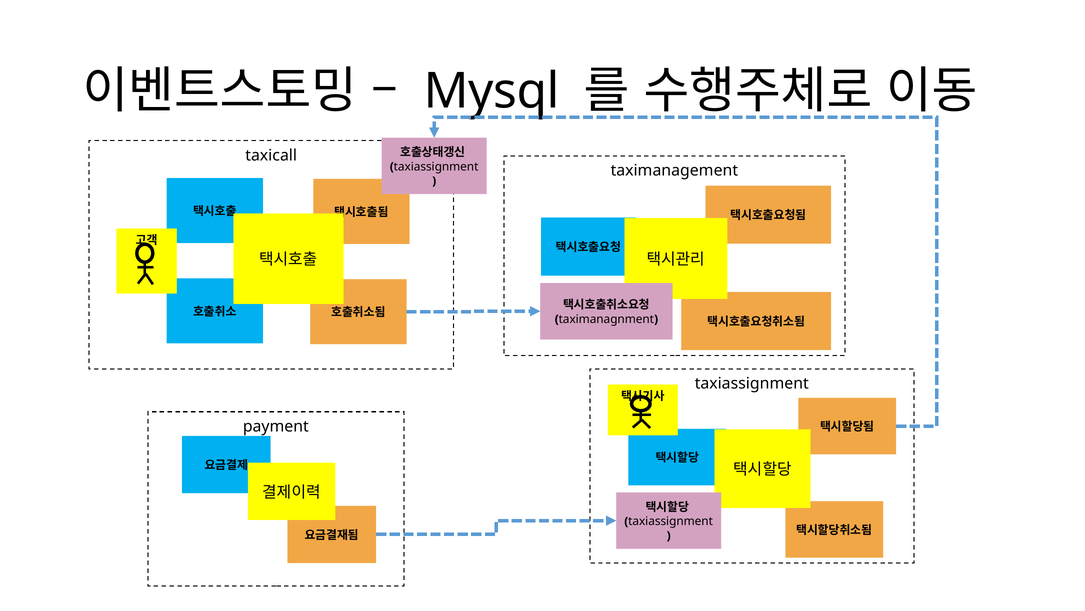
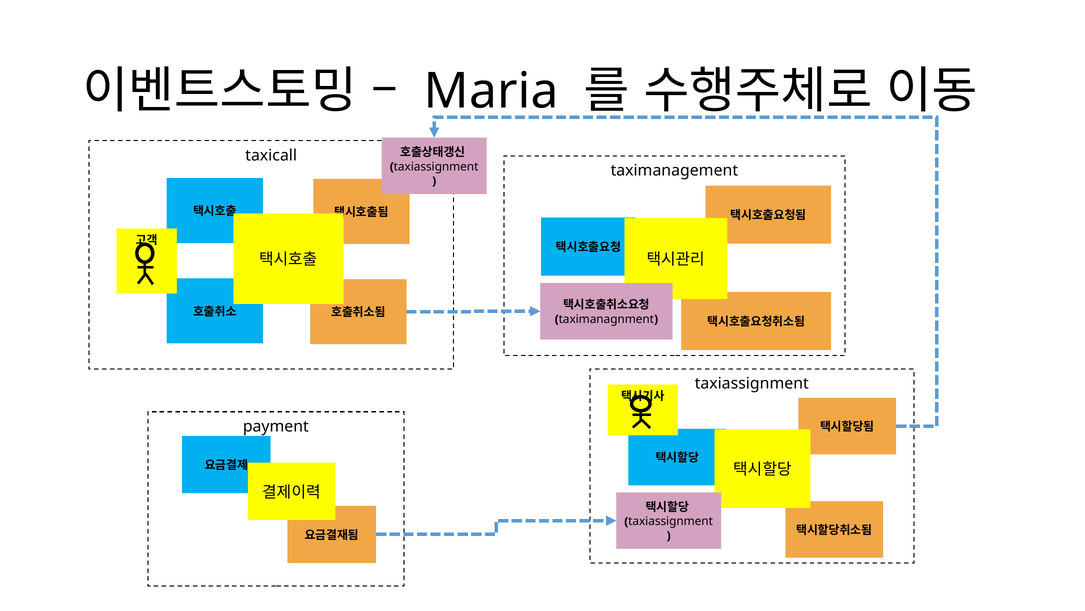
Mysql: Mysql -> Maria (491, 91)
